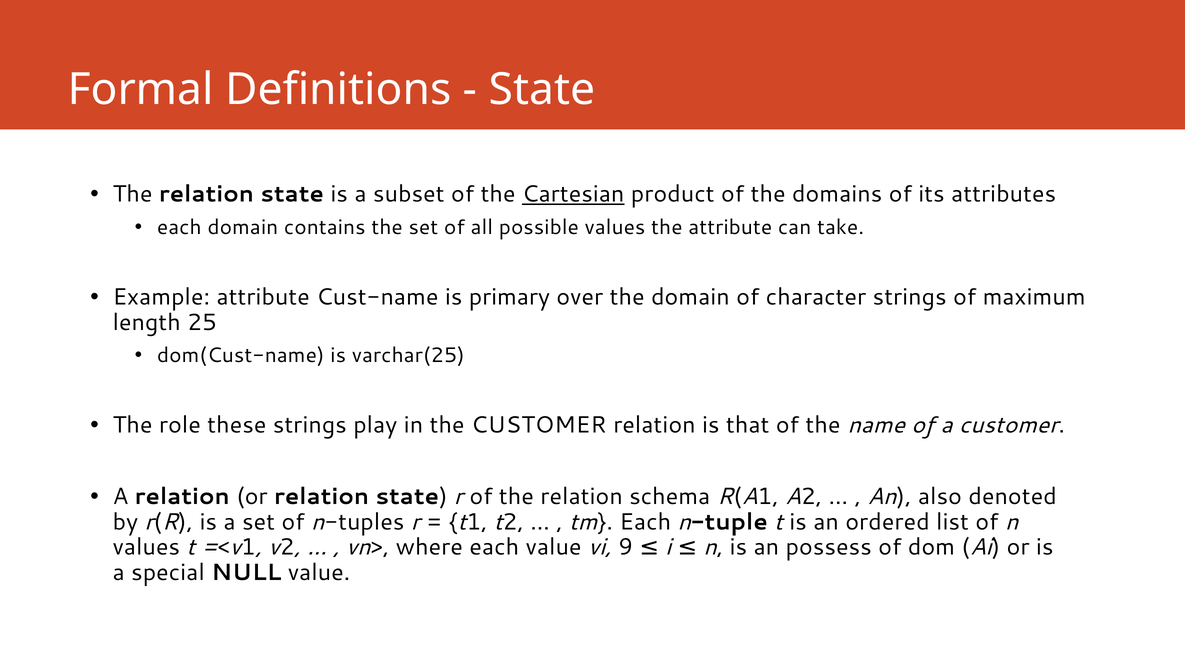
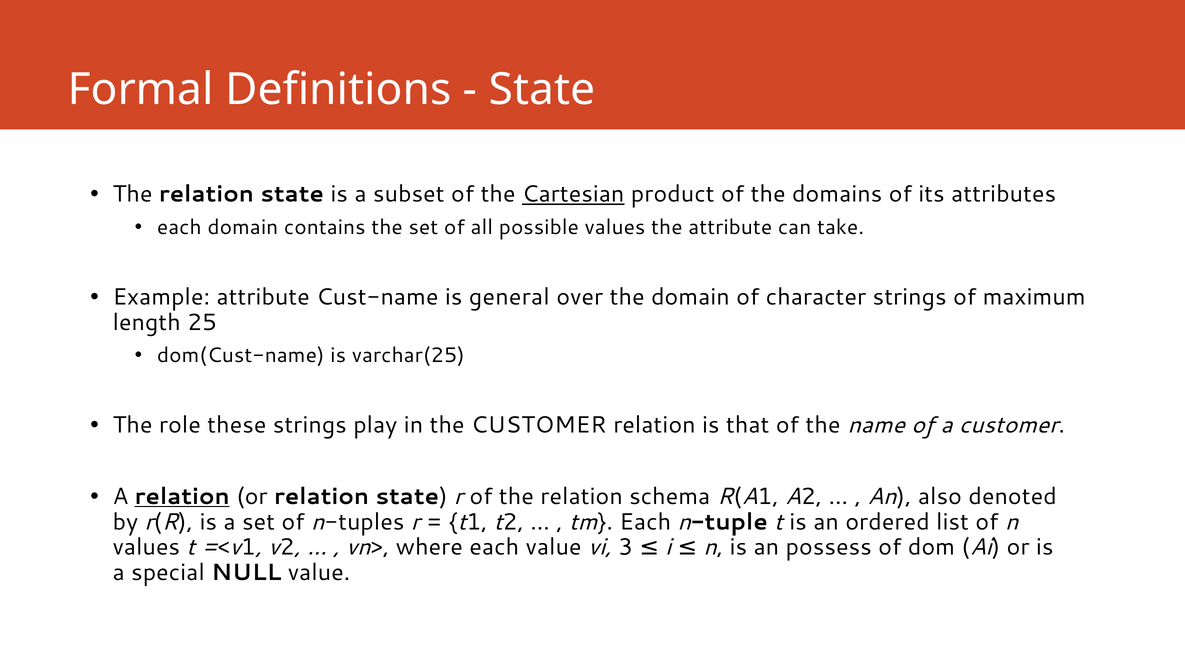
primary: primary -> general (509, 297)
relation underline: none -> present (182, 497)
9: 9 -> 3 (626, 548)
